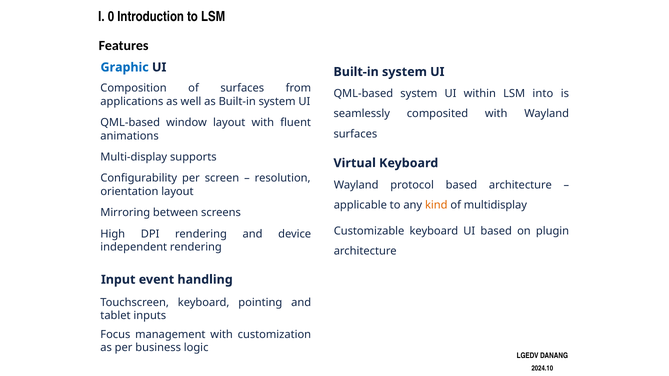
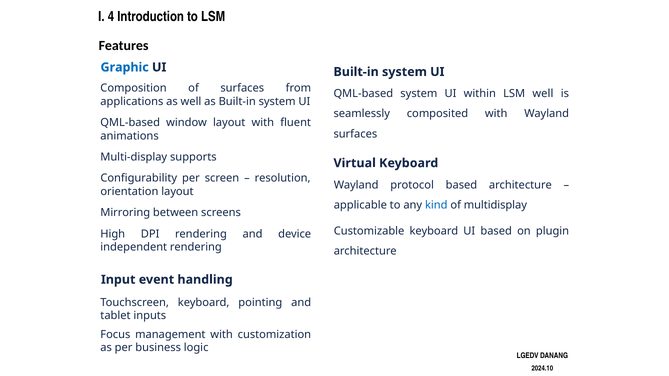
0: 0 -> 4 (111, 17)
LSM into: into -> well (543, 94)
kind colour: orange -> blue (436, 205)
